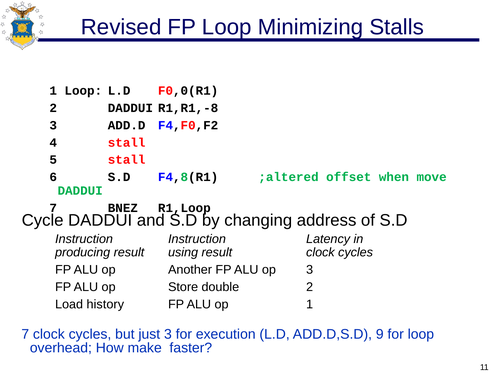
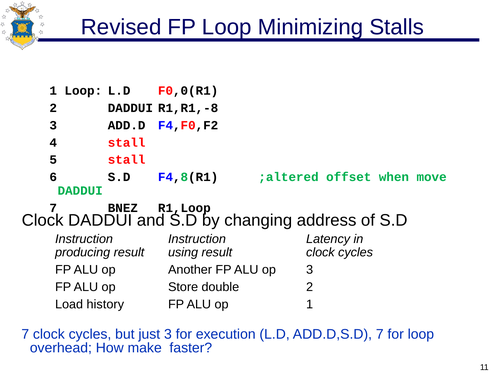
Cycle: Cycle -> Clock (43, 221)
ADD.D,S.D 9: 9 -> 7 (380, 335)
